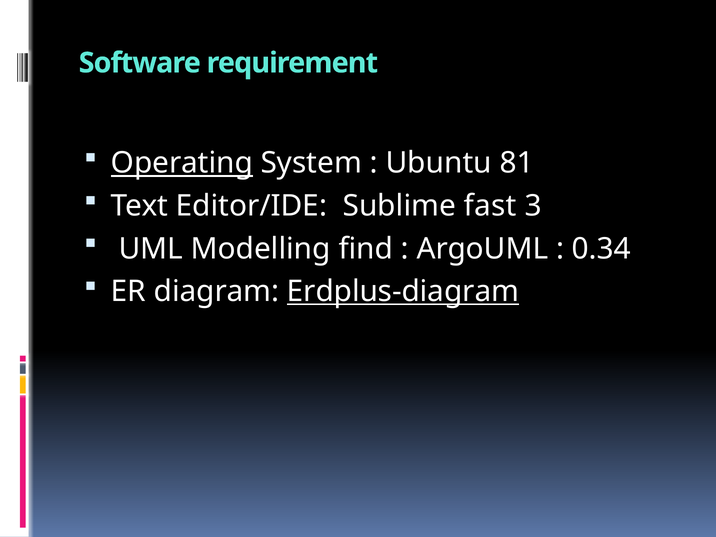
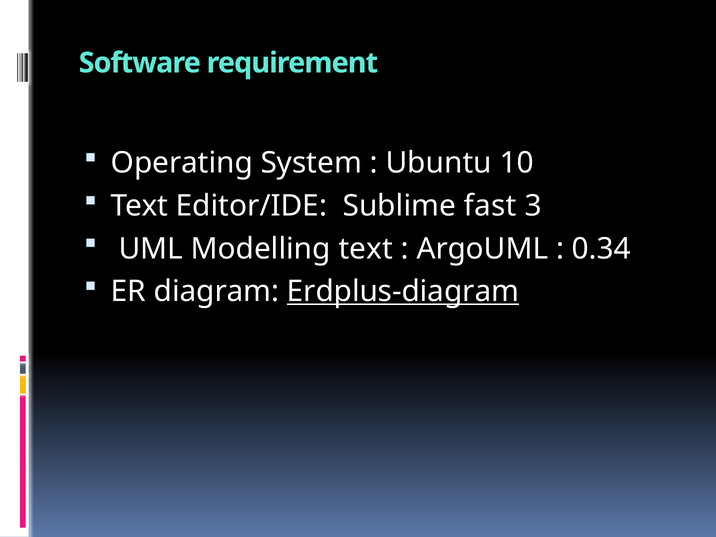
Operating underline: present -> none (182, 163)
81: 81 -> 10 (517, 163)
Modelling find: find -> text (366, 249)
